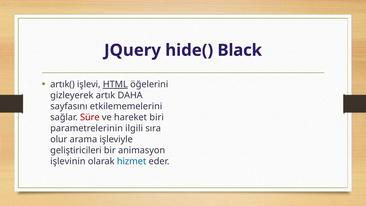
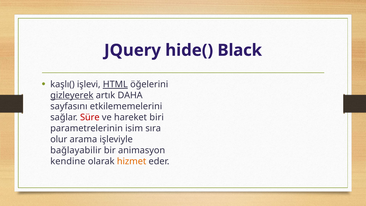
artık(: artık( -> kaşlı( (62, 84)
gizleyerek underline: none -> present (72, 95)
ilgili: ilgili -> isim (134, 128)
geliştiricileri: geliştiricileri -> bağlayabilir (76, 150)
işlevinin: işlevinin -> kendine (68, 161)
hizmet colour: blue -> orange (132, 161)
